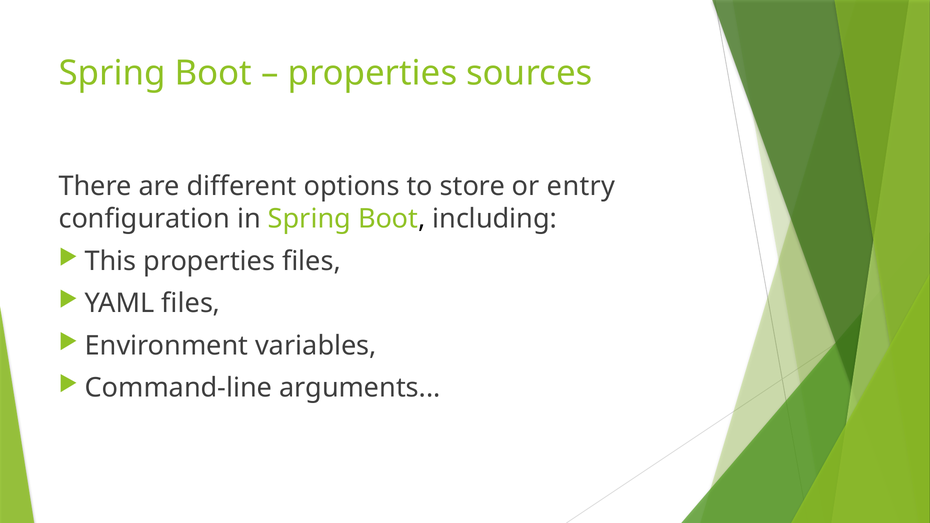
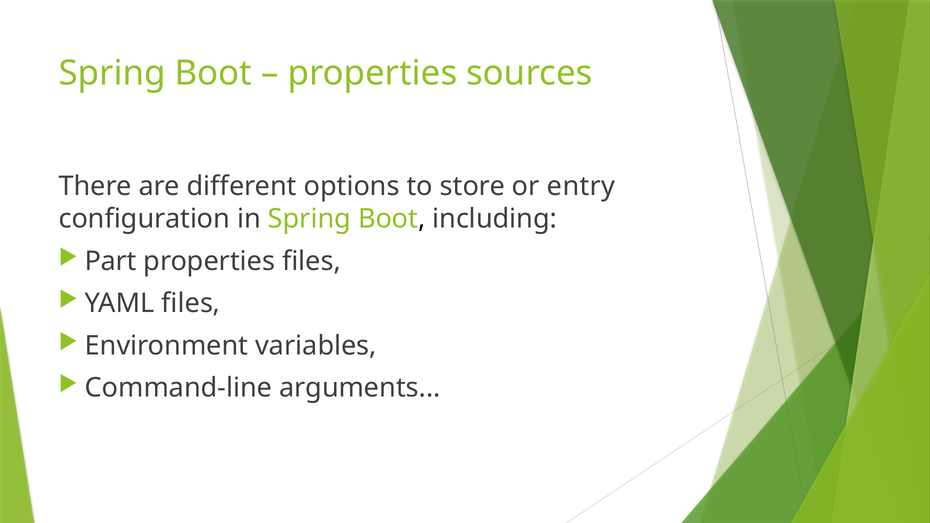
This: This -> Part (111, 261)
